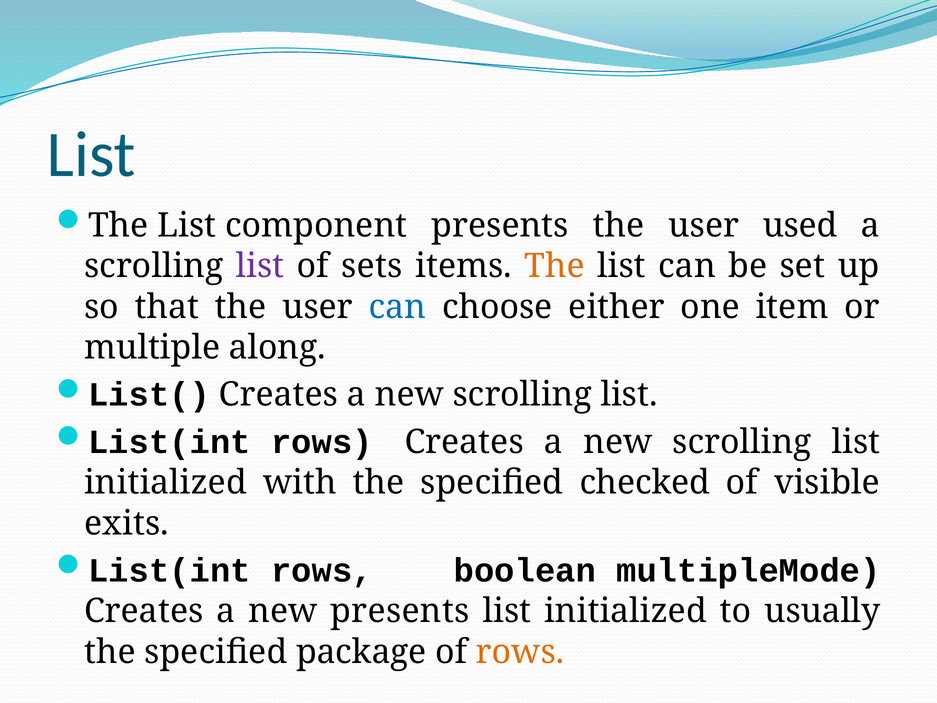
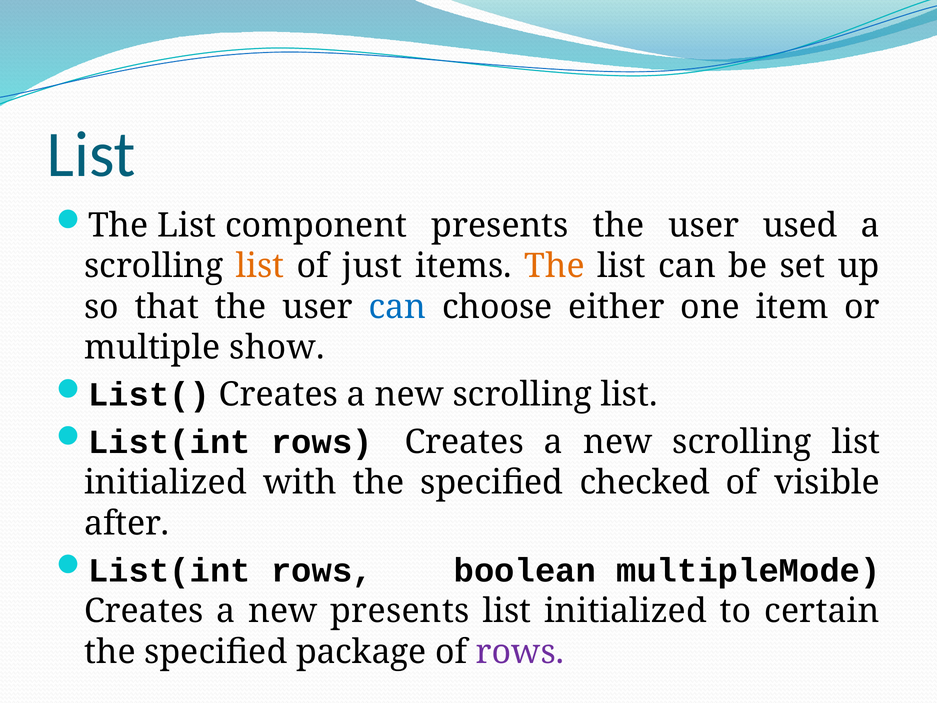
list colour: purple -> orange (260, 266)
sets: sets -> just (372, 266)
along: along -> show (277, 347)
exits: exits -> after (127, 523)
usually: usually -> certain (822, 611)
rows colour: orange -> purple (520, 652)
